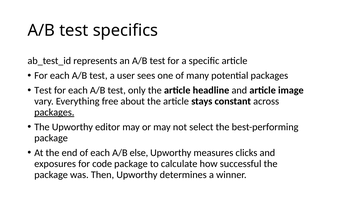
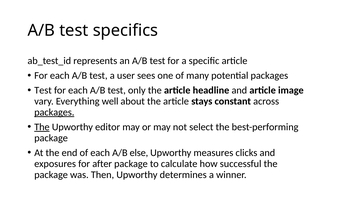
free: free -> well (110, 101)
The underline: none -> present (42, 127)
code: code -> after (102, 164)
